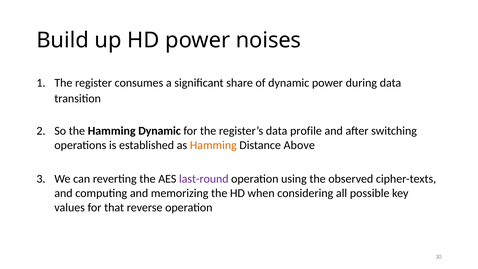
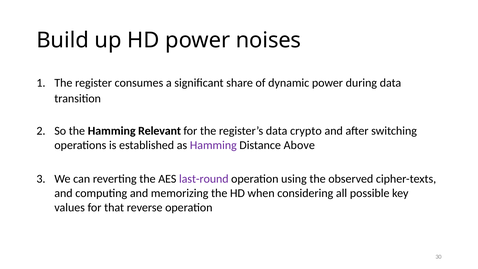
Hamming Dynamic: Dynamic -> Relevant (160, 131)
profile: profile -> crypto (306, 131)
Hamming colour: orange -> purple (213, 145)
